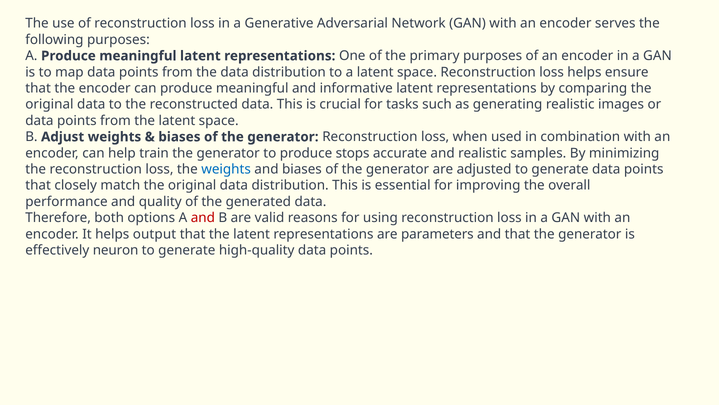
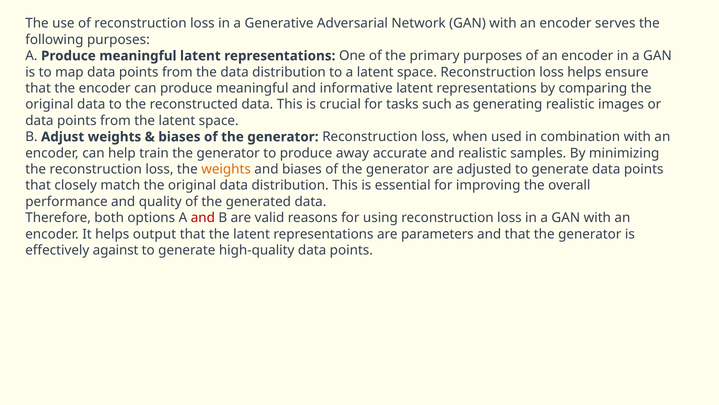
stops: stops -> away (352, 153)
weights colour: blue -> orange (226, 169)
neuron: neuron -> against (116, 250)
